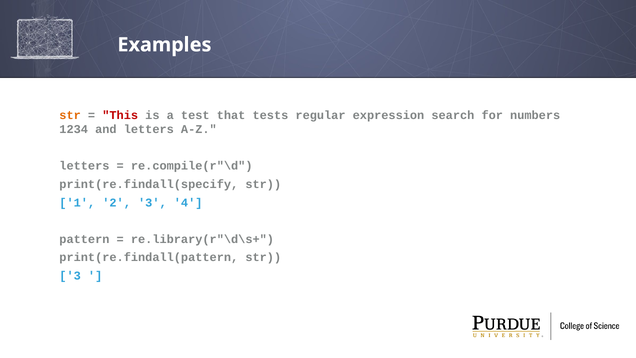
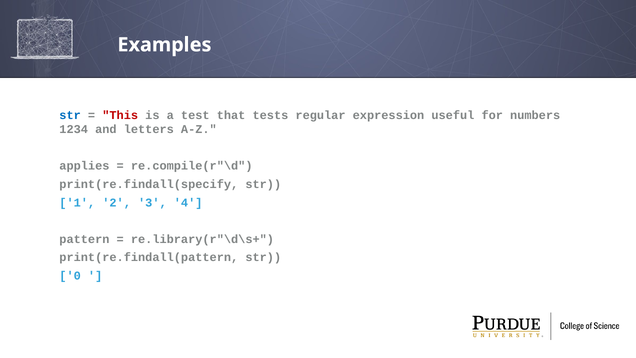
str colour: orange -> blue (70, 115)
search: search -> useful (453, 115)
letters: letters -> applies (84, 166)
3: 3 -> 0 (70, 276)
